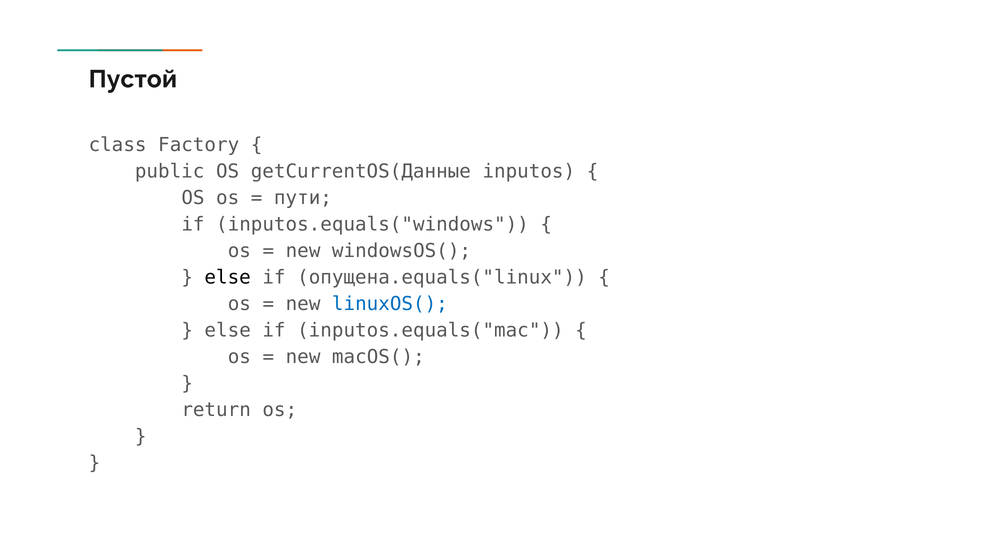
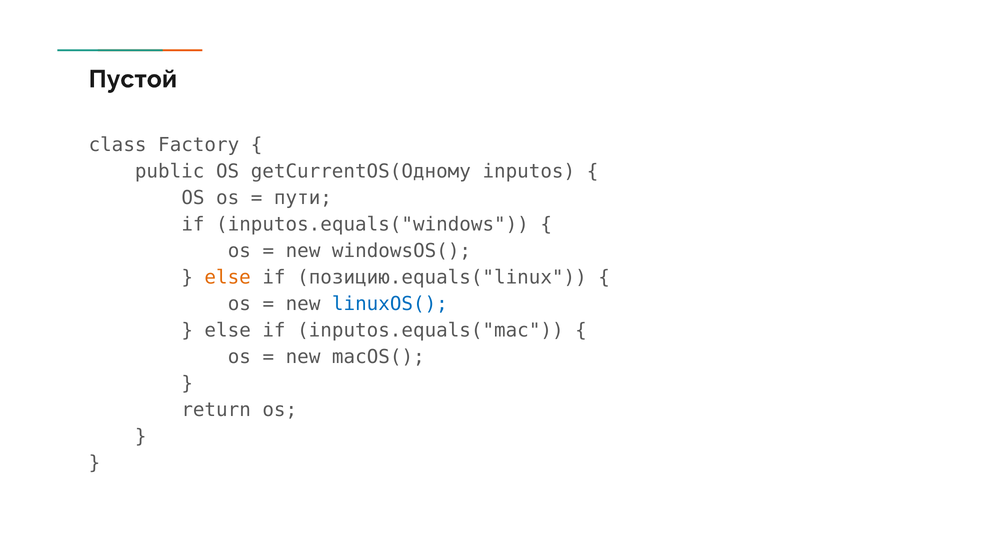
getCurrentOS(Данные: getCurrentOS(Данные -> getCurrentOS(Одному (361, 171)
else colour: black -> orange (228, 277)
опущена.equals("linux: опущена.equals("linux -> позицию.equals("linux (442, 277)
